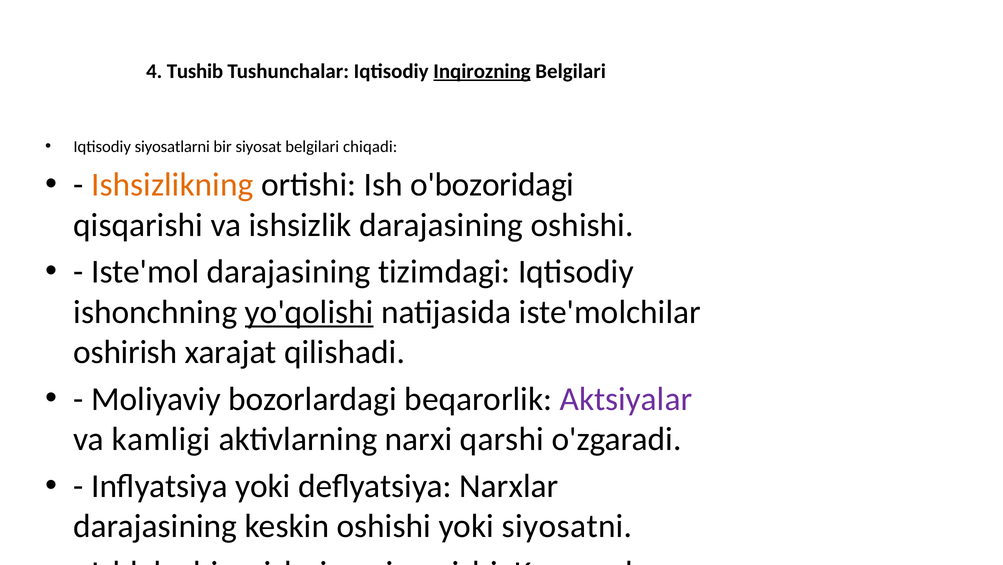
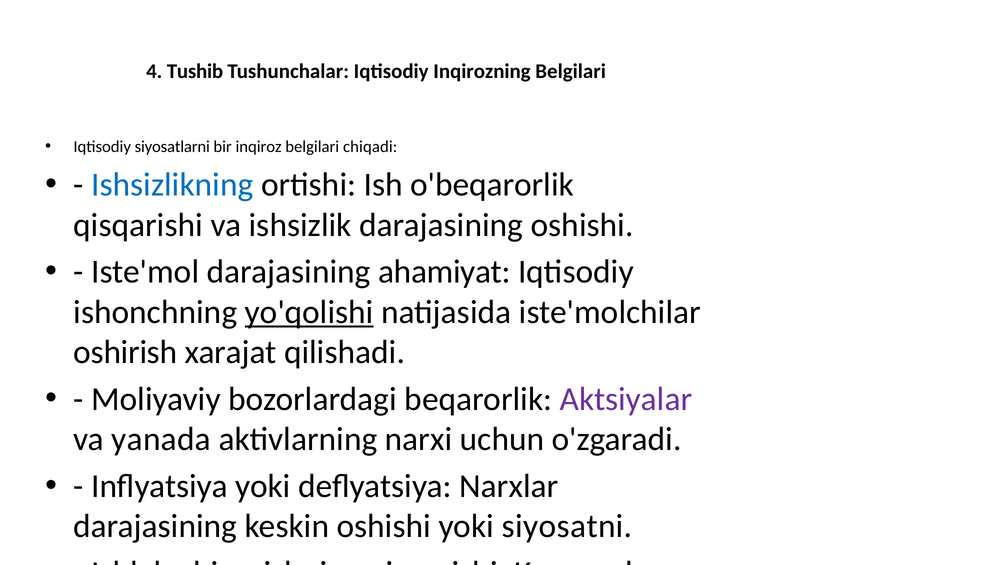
Inqirozning underline: present -> none (482, 71)
siyosat: siyosat -> inqiroz (259, 147)
Ishsizlikning colour: orange -> blue (172, 185)
o'bozoridagi: o'bozoridagi -> o'beqarorlik (492, 185)
tizimdagi: tizimdagi -> ahamiyat (444, 272)
kamligi: kamligi -> yanada (161, 439)
qarshi: qarshi -> uchun (502, 439)
